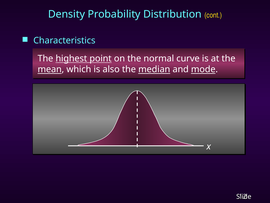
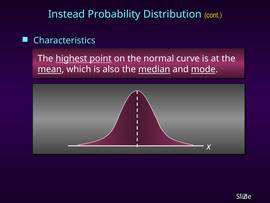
Density: Density -> Instead (67, 14)
